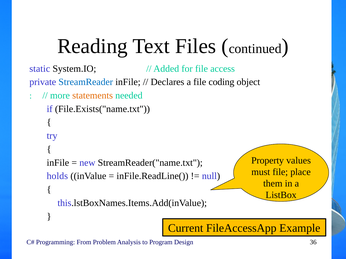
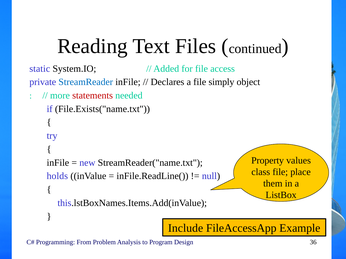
coding: coding -> simply (221, 82)
statements colour: orange -> red (93, 96)
must: must -> class (261, 172)
Current: Current -> Include (186, 229)
